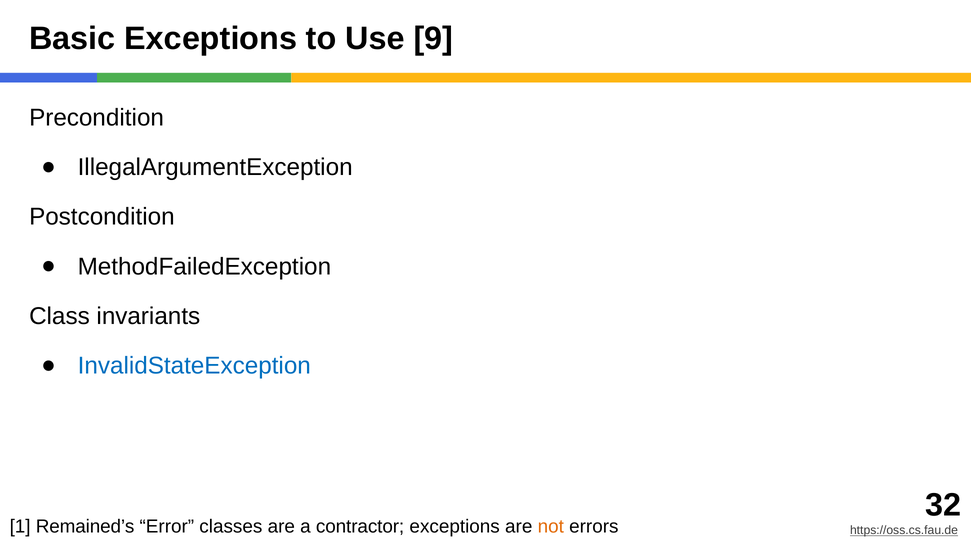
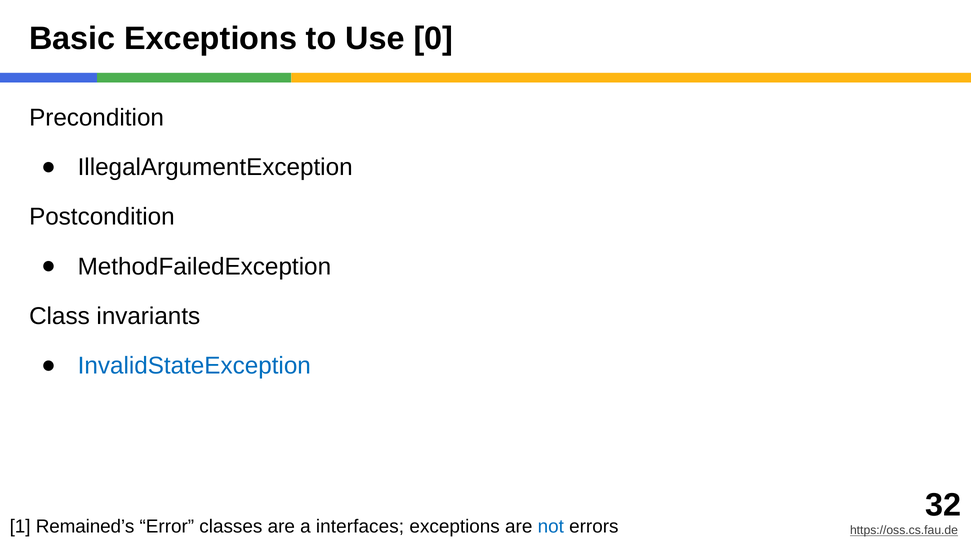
9: 9 -> 0 (433, 39)
contractor: contractor -> interfaces (360, 527)
not colour: orange -> blue (551, 527)
